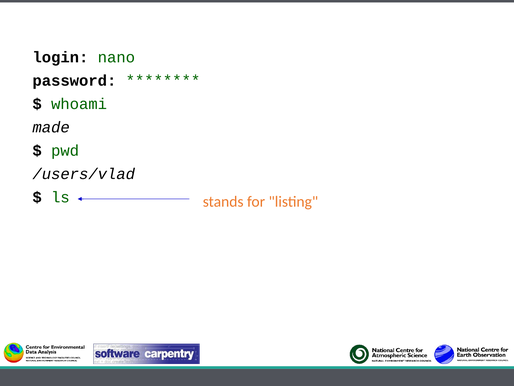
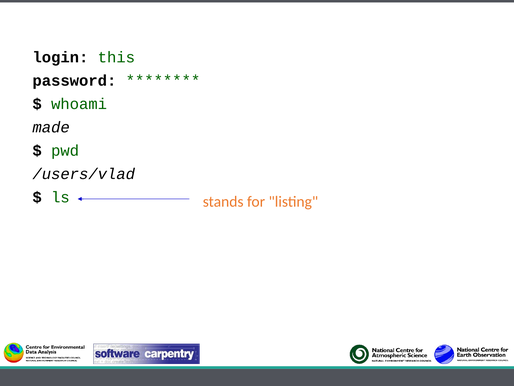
nano: nano -> this (116, 57)
